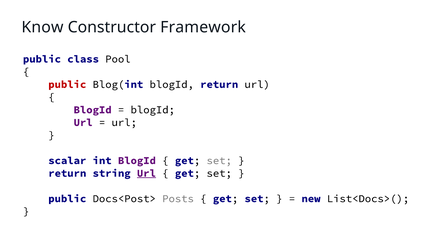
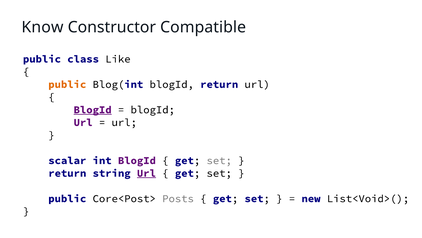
Framework: Framework -> Compatible (203, 27)
Pool: Pool -> Like (118, 59)
public colour: red -> orange (67, 84)
BlogId underline: none -> present (93, 109)
Docs<Post>: Docs<Post> -> Core<Post> (124, 198)
List<Docs>(: List<Docs>( -> List<Void>( (368, 198)
